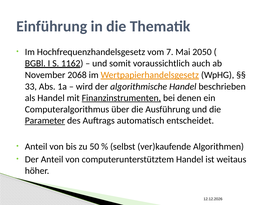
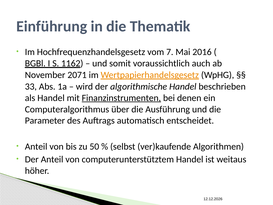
2050: 2050 -> 2016 (202, 52)
2068: 2068 -> 2071 (77, 75)
Parameter underline: present -> none (45, 121)
